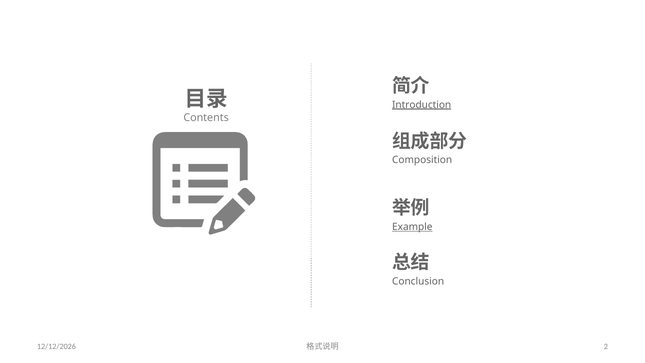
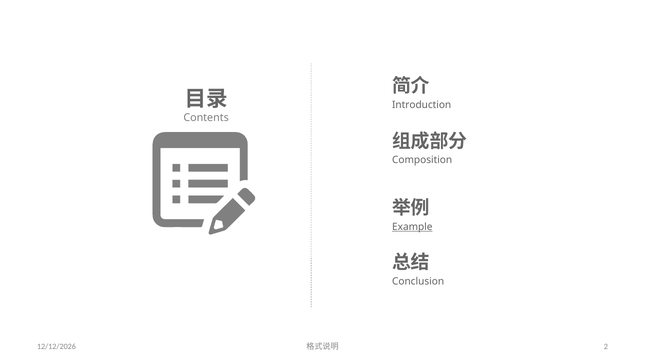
Introduction underline: present -> none (422, 105)
